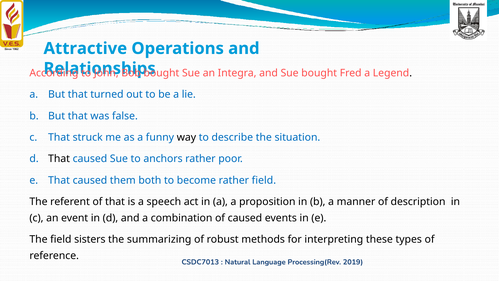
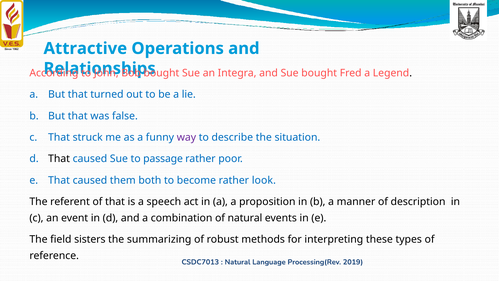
way colour: black -> purple (186, 137)
anchors: anchors -> passage (163, 159)
rather field: field -> look (264, 180)
of caused: caused -> natural (245, 218)
